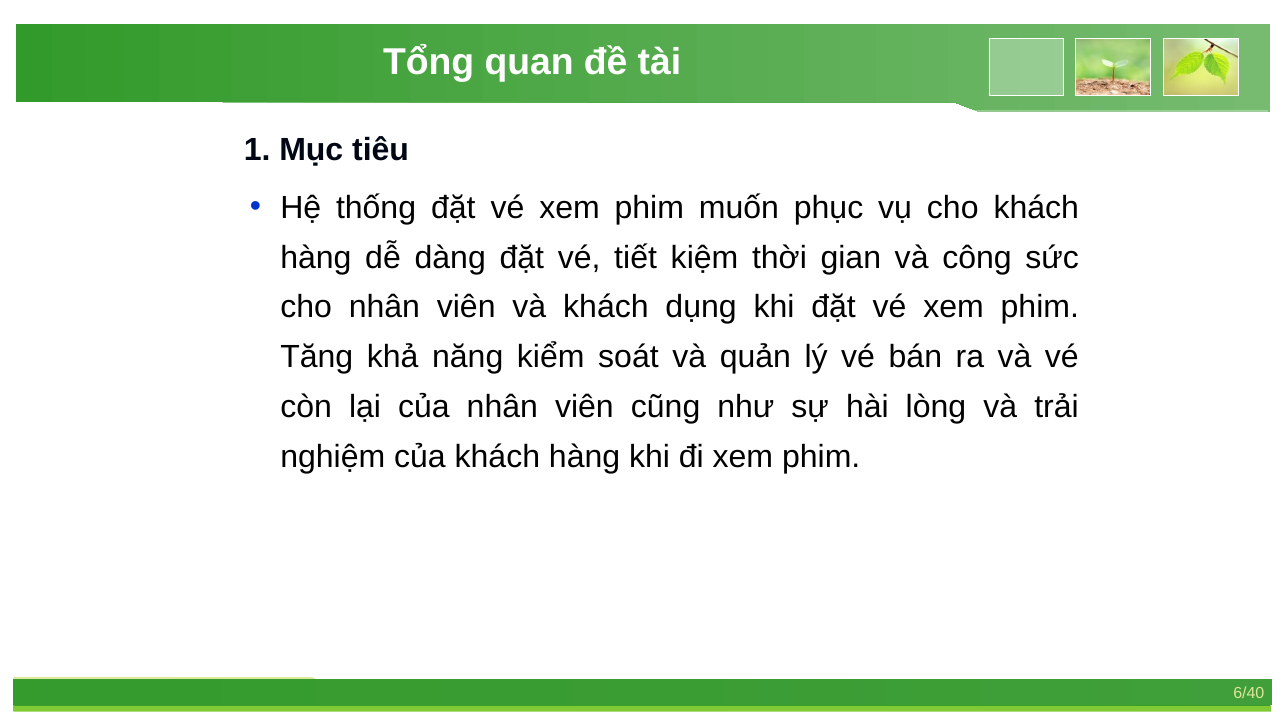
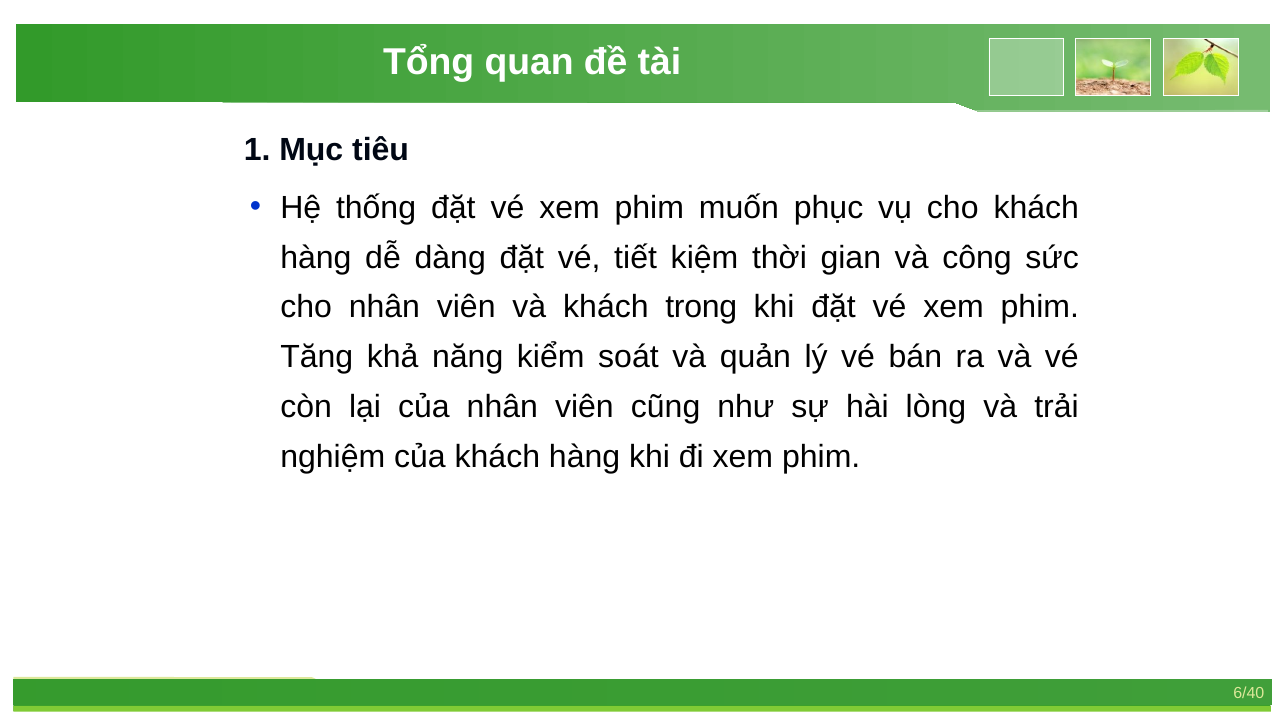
dụng: dụng -> trong (701, 308)
